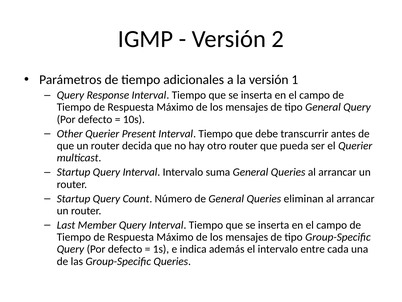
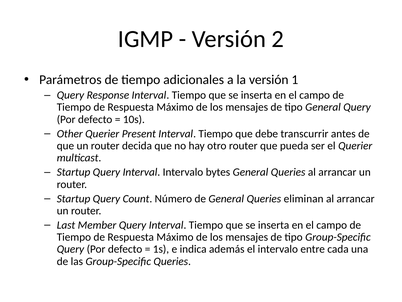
suma: suma -> bytes (218, 172)
